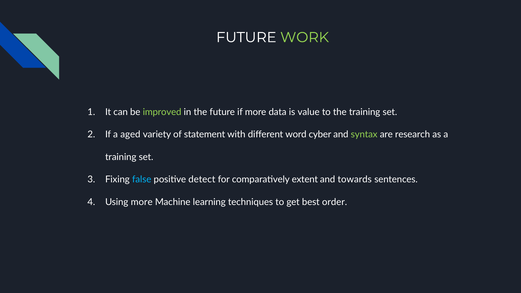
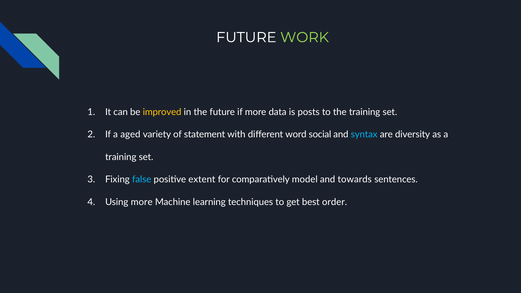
improved colour: light green -> yellow (162, 112)
value: value -> posts (309, 112)
cyber: cyber -> social (320, 135)
syntax colour: light green -> light blue (364, 135)
research: research -> diversity (413, 135)
detect: detect -> extent (202, 179)
extent: extent -> model (305, 179)
